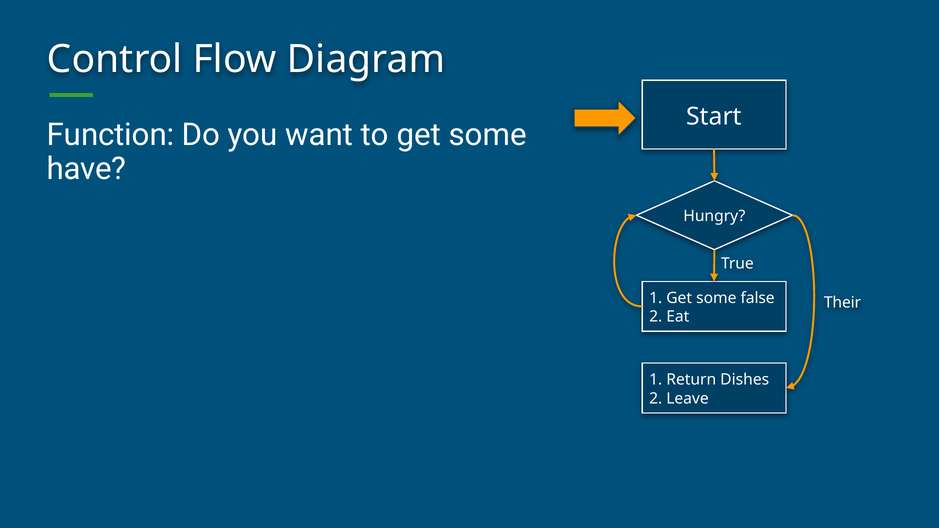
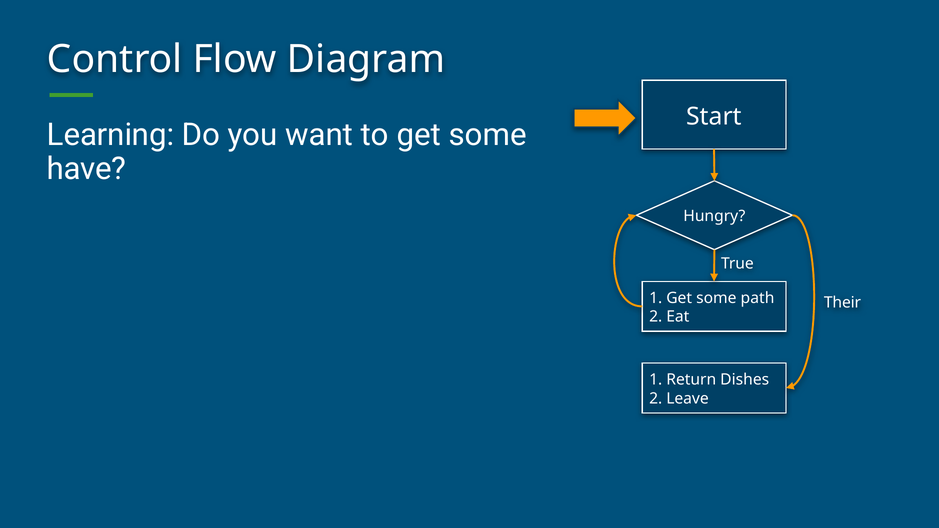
Function: Function -> Learning (111, 135)
false: false -> path (758, 298)
